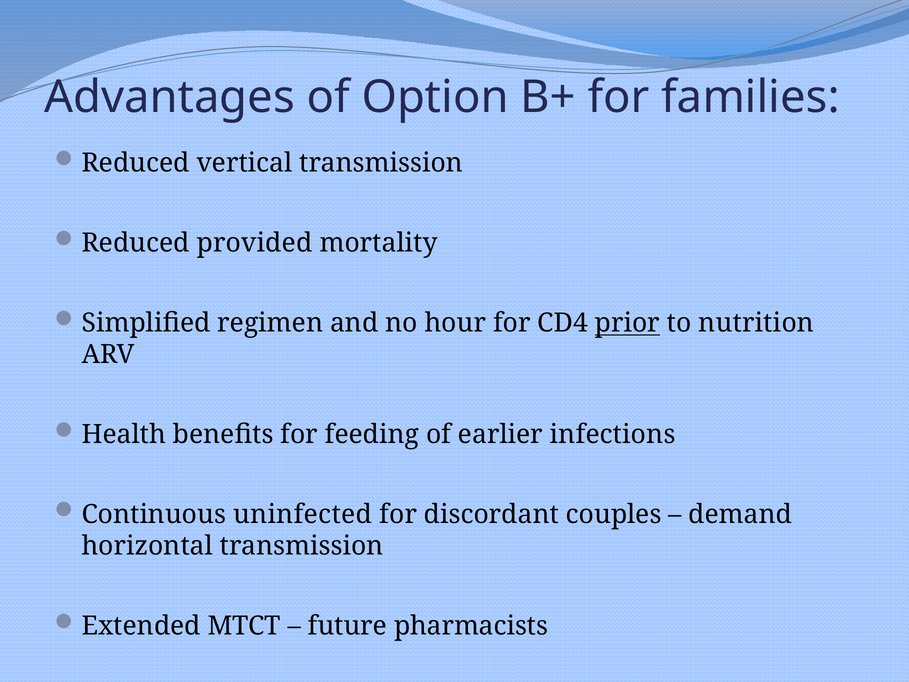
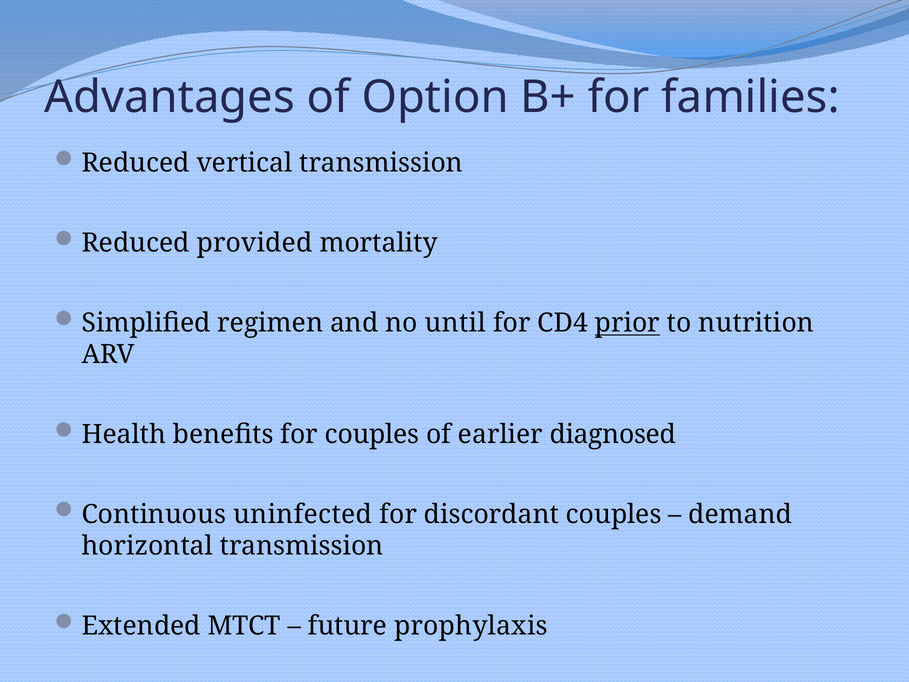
hour: hour -> until (455, 323)
for feeding: feeding -> couples (372, 434)
infections: infections -> diagnosed (613, 434)
pharmacists: pharmacists -> prophylaxis (471, 626)
